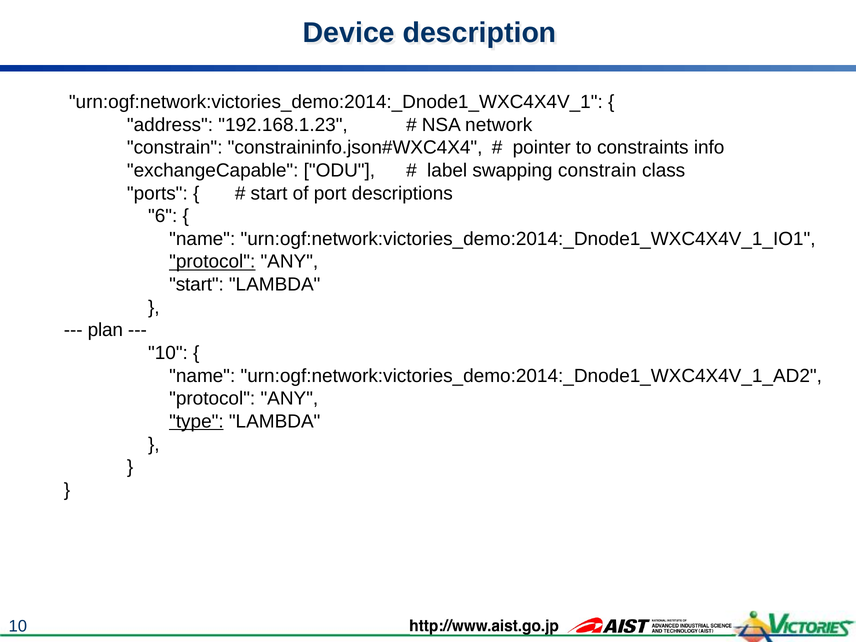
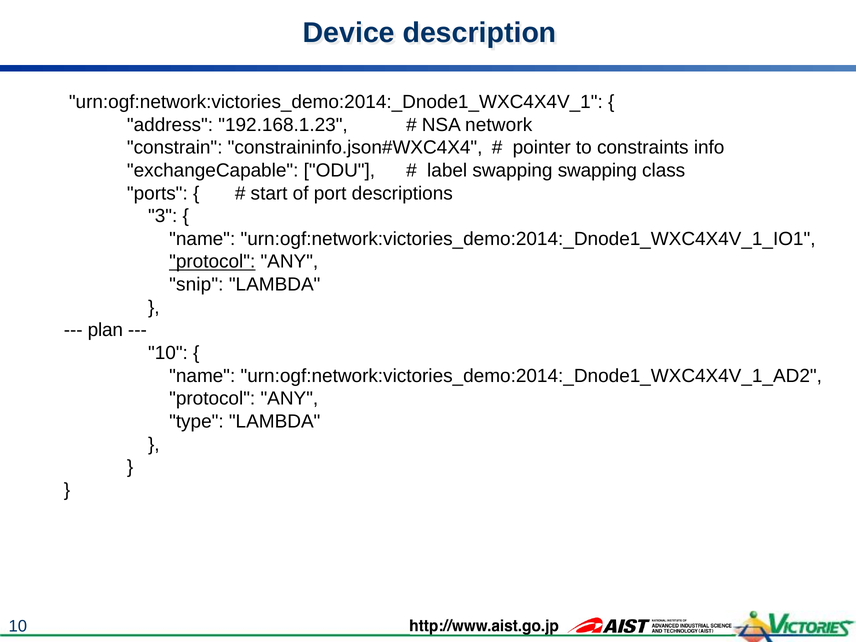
swapping constrain: constrain -> swapping (597, 170)
6: 6 -> 3 (163, 216)
start: start -> snip (196, 285)
type underline: present -> none (196, 421)
